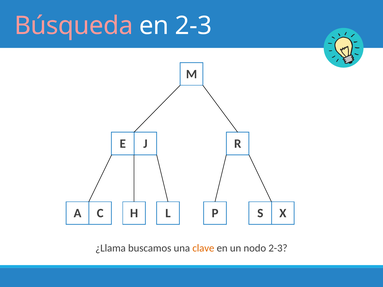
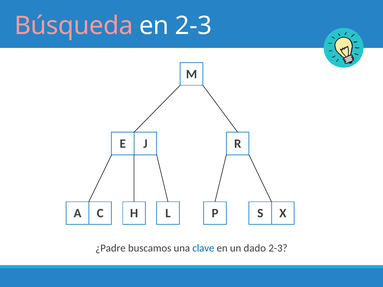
¿Llama: ¿Llama -> ¿Padre (111, 248)
clave colour: orange -> blue (203, 248)
nodo: nodo -> dado (255, 248)
